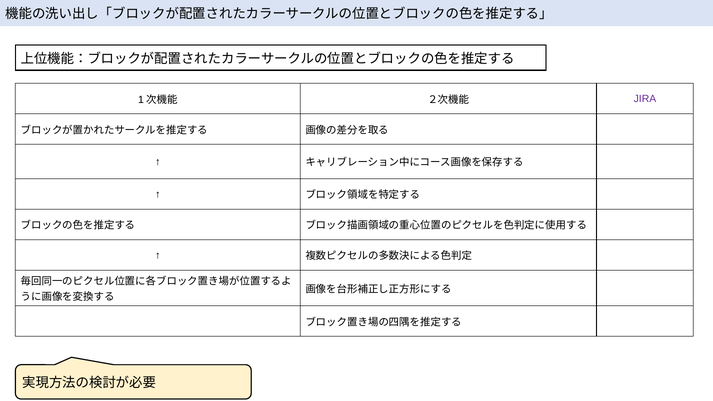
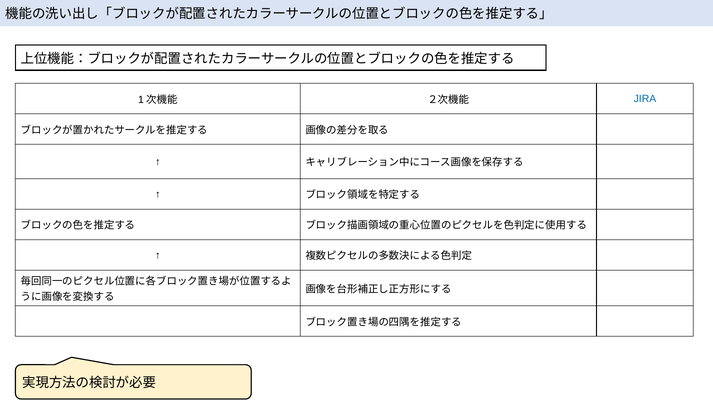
JIRA colour: purple -> blue (645, 99)
